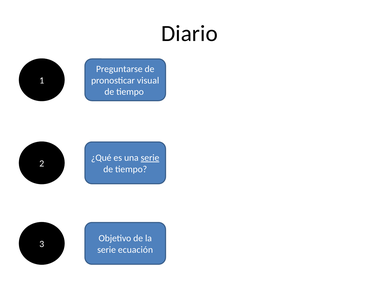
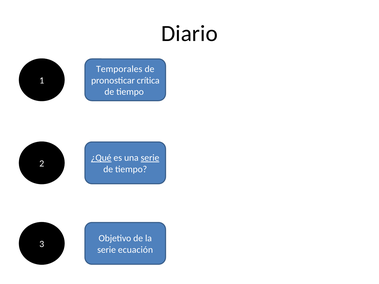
Preguntarse: Preguntarse -> Temporales (119, 69)
visual: visual -> crítica (148, 81)
¿Qué underline: none -> present (101, 158)
